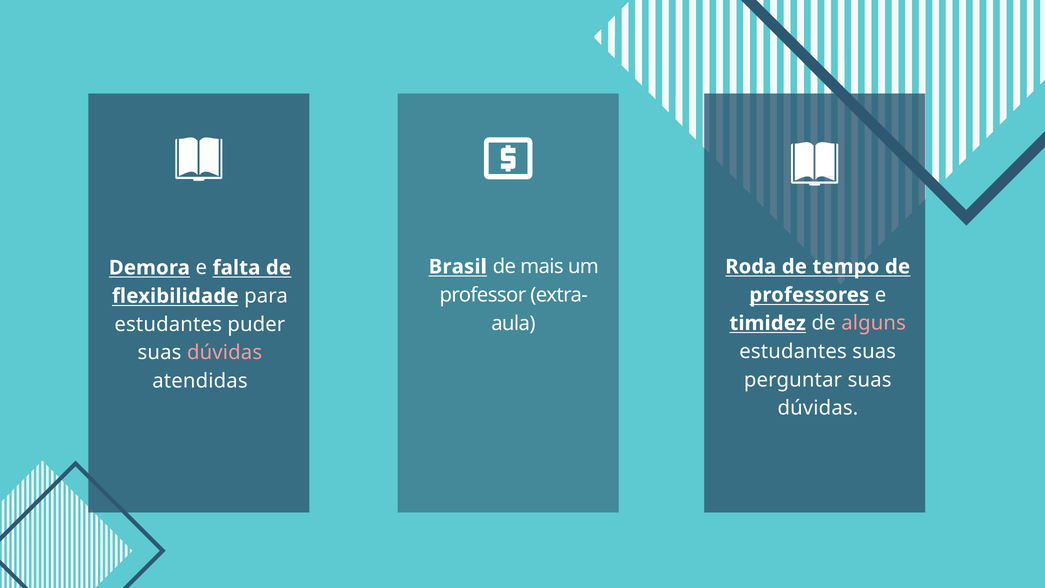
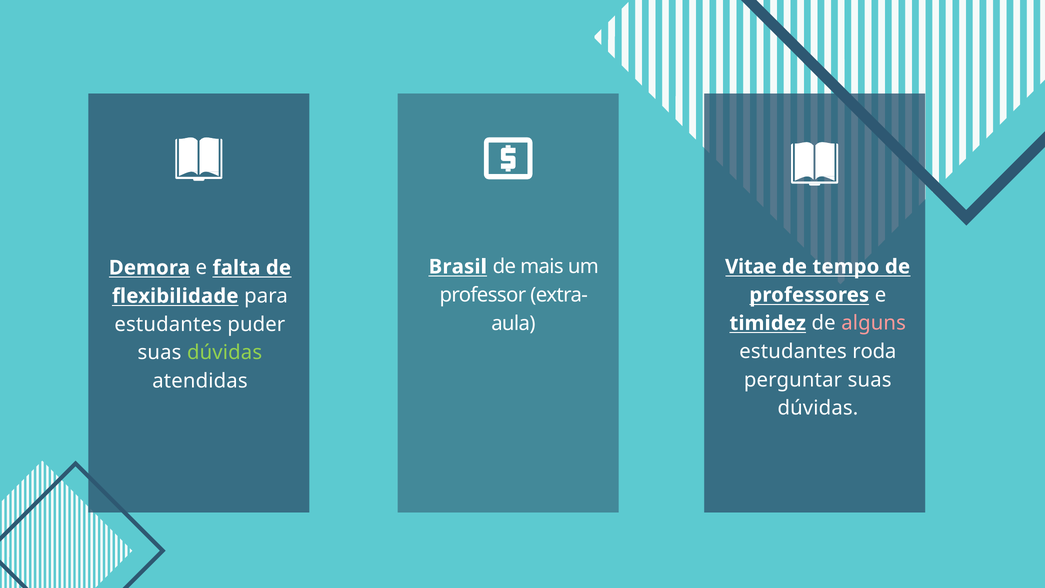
Roda: Roda -> Vitae (751, 267)
estudantes suas: suas -> roda (874, 351)
dúvidas colour: pink -> light green (225, 353)
